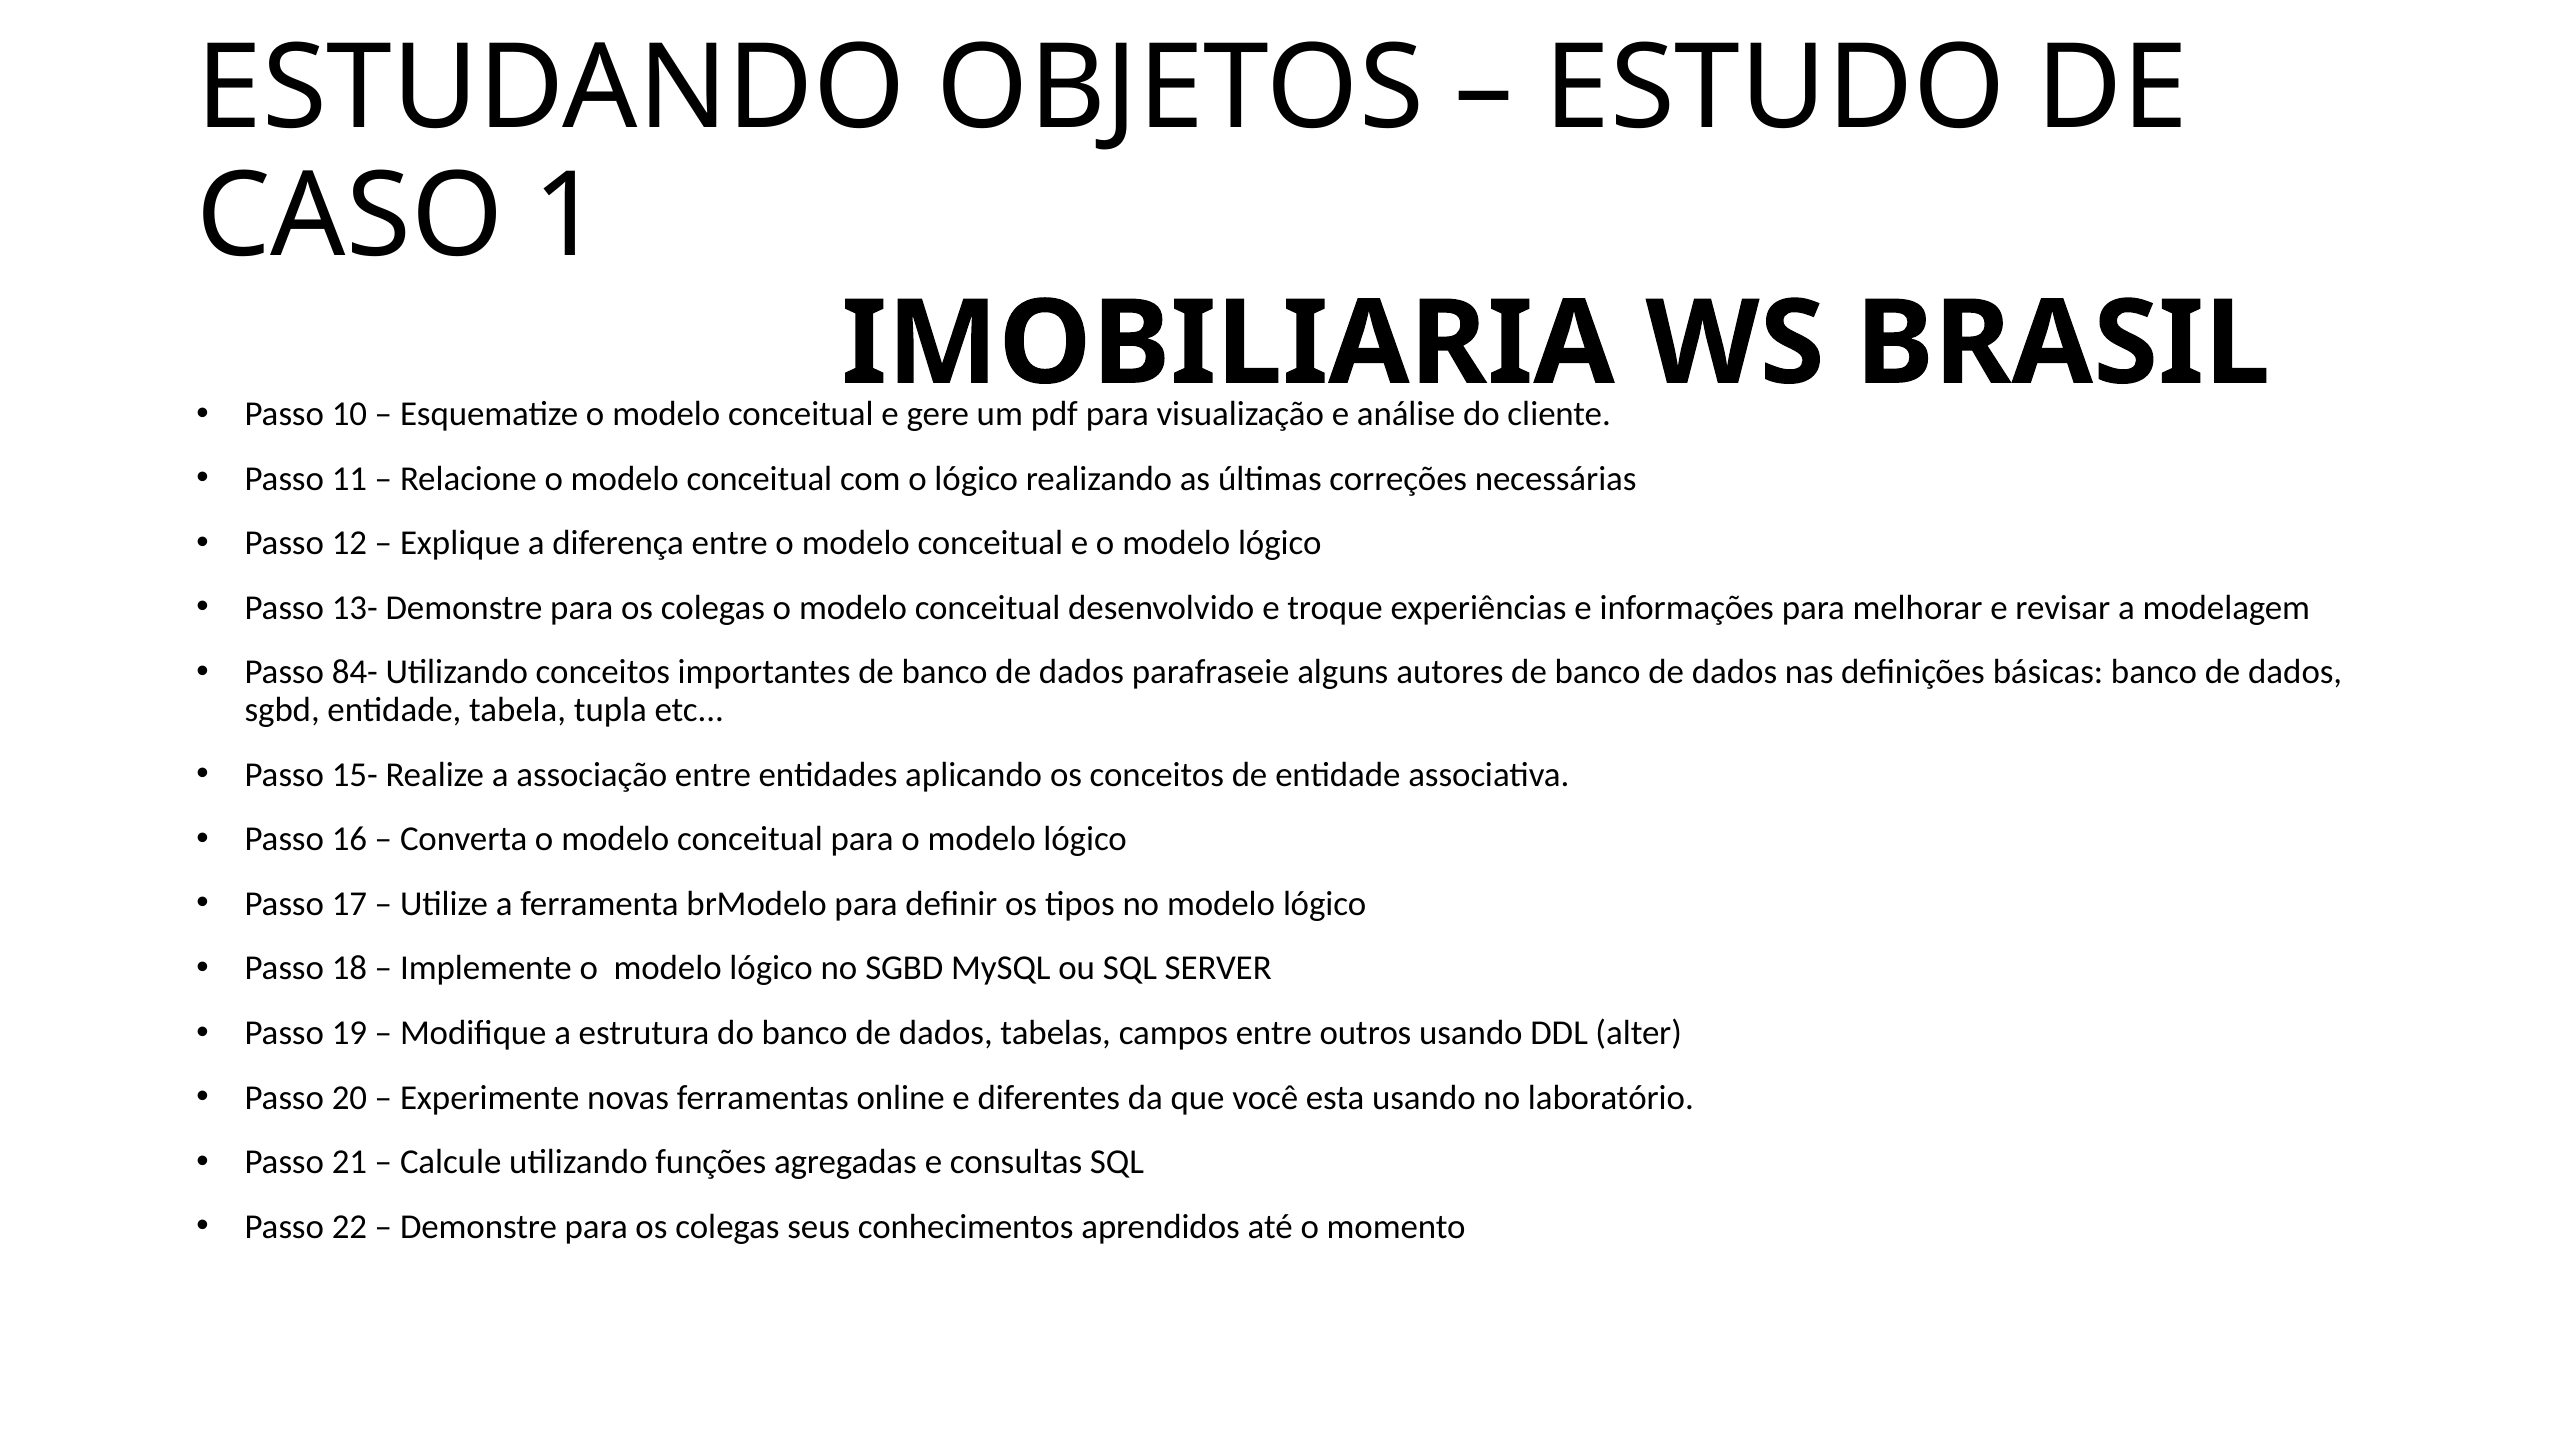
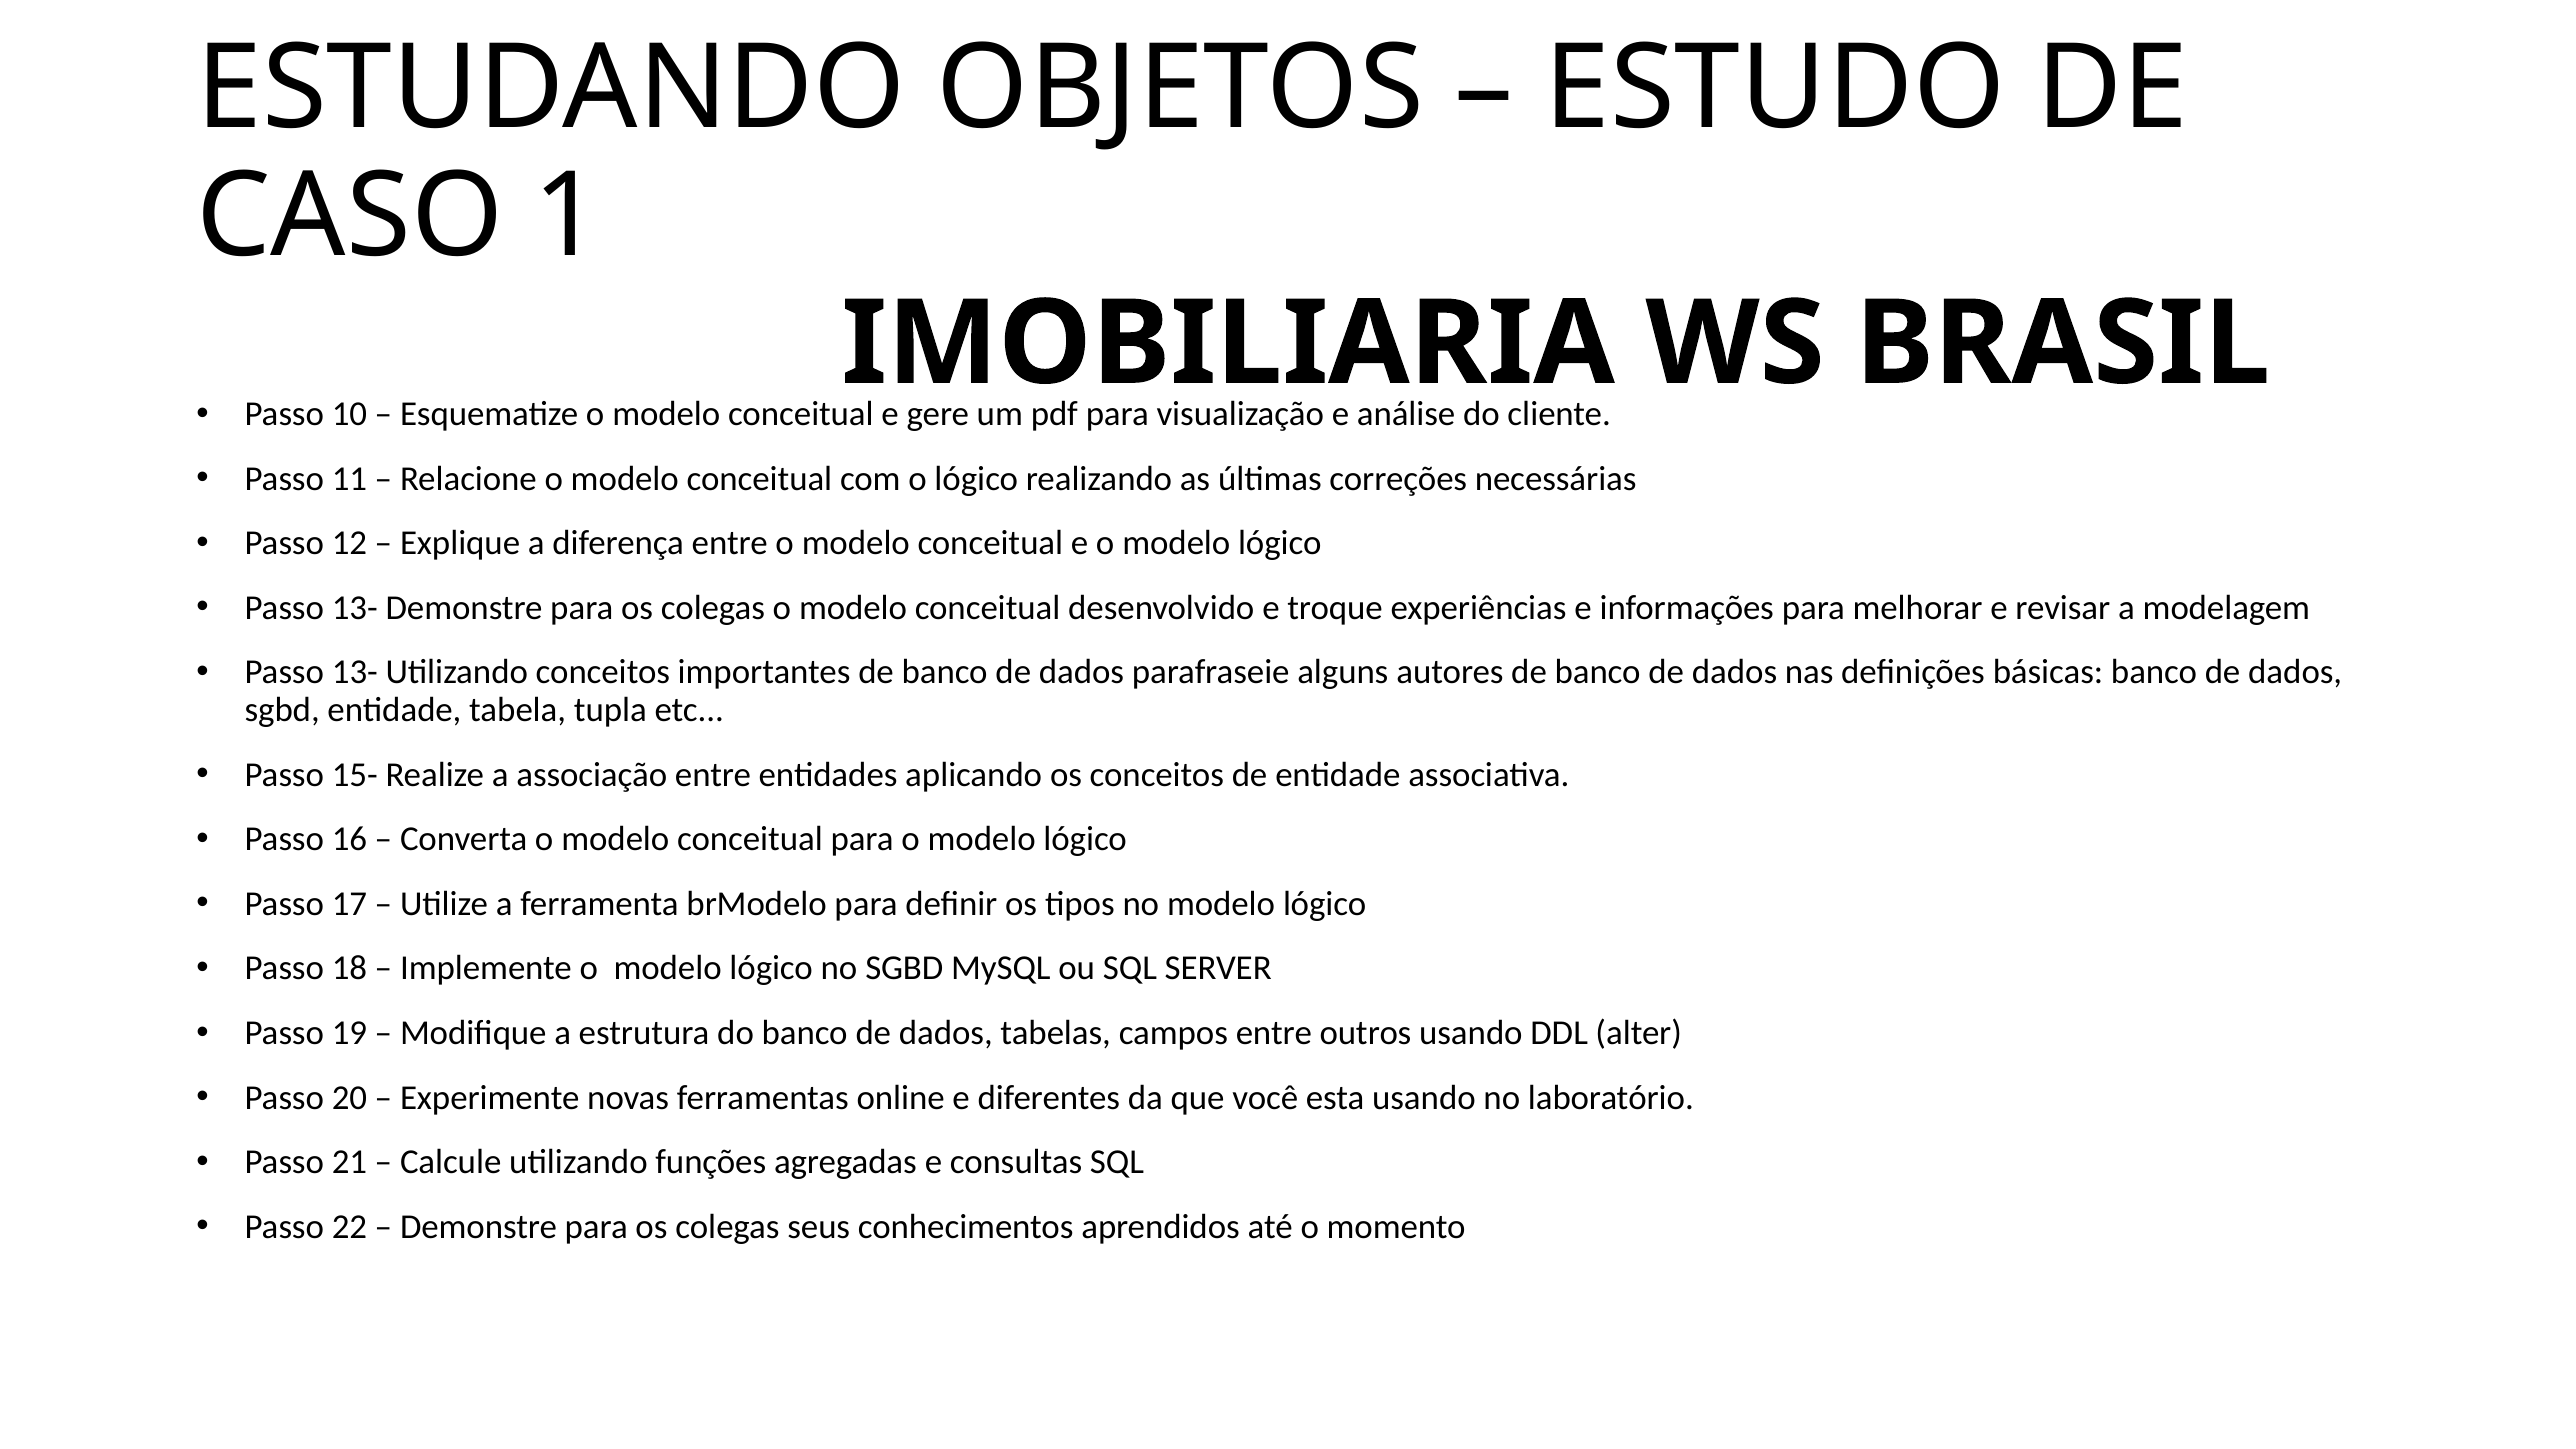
84-: 84- -> 13- (355, 672)
